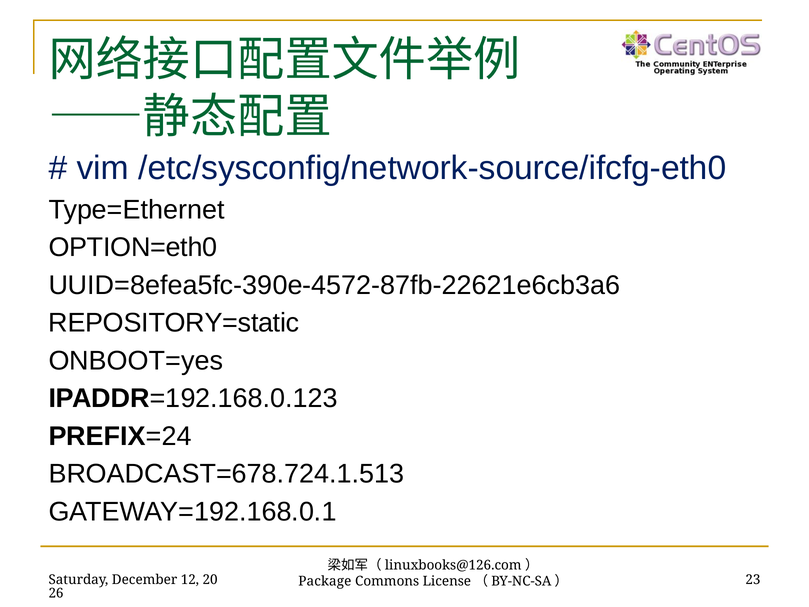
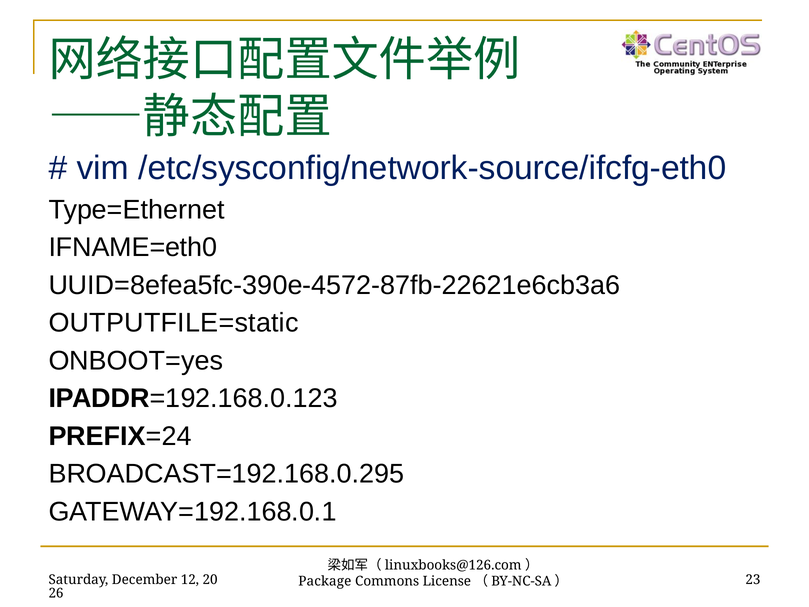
OPTION=eth0: OPTION=eth0 -> IFNAME=eth0 (133, 247)
REPOSITORY=static: REPOSITORY=static -> OUTPUTFILE=static (174, 323)
BROADCAST=678.724.1.513: BROADCAST=678.724.1.513 -> BROADCAST=192.168.0.295 (226, 474)
